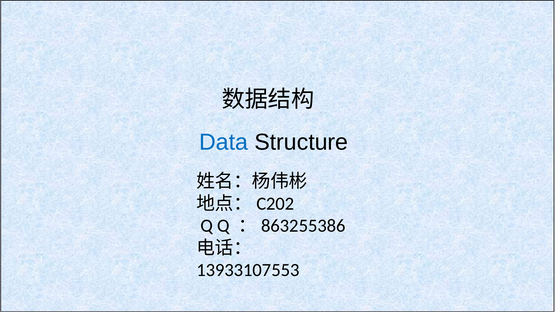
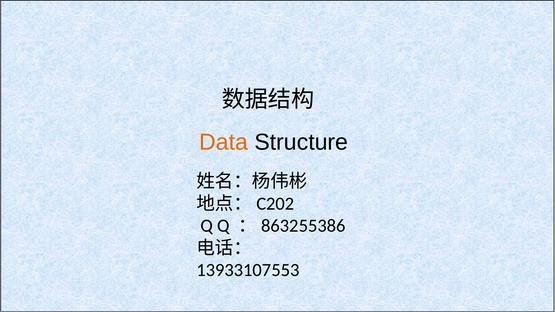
Data colour: blue -> orange (224, 142)
